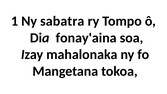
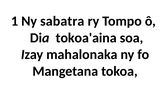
fonay'aina: fonay'aina -> tokoa'aina (86, 38)
